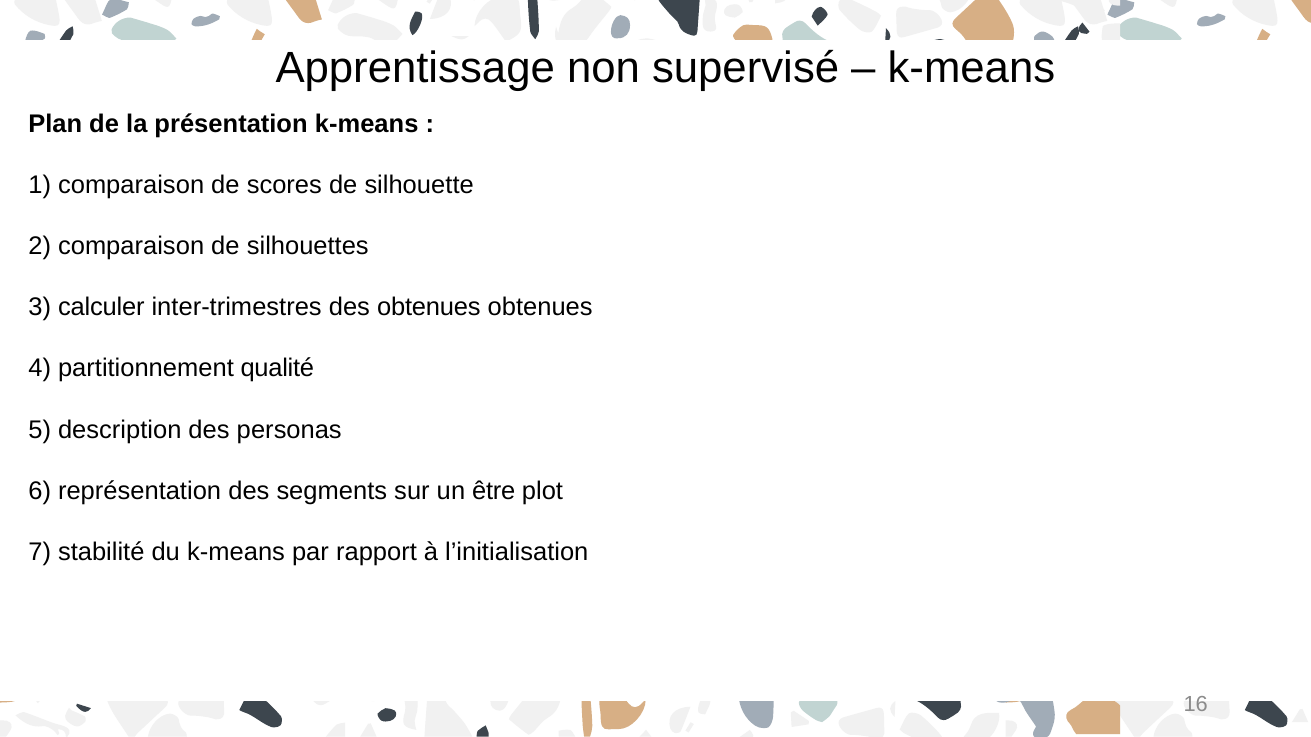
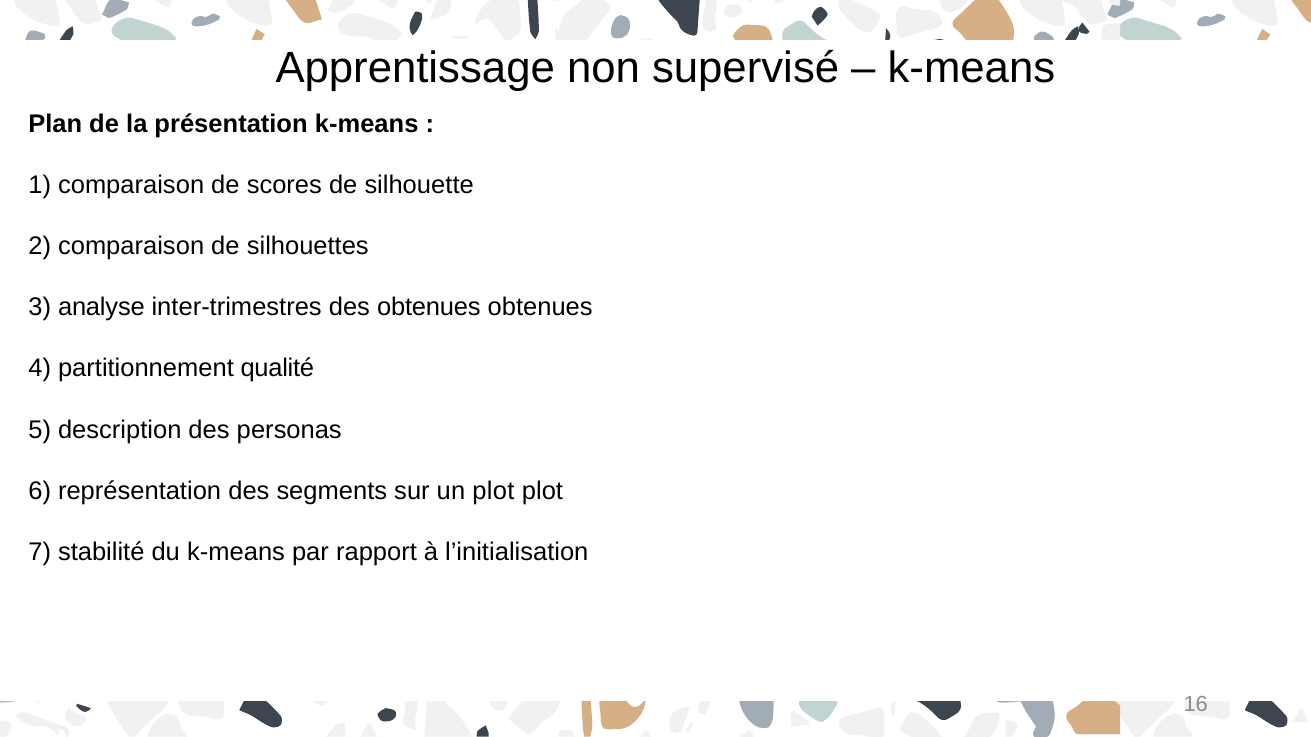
calculer: calculer -> analyse (101, 307)
un être: être -> plot (493, 491)
